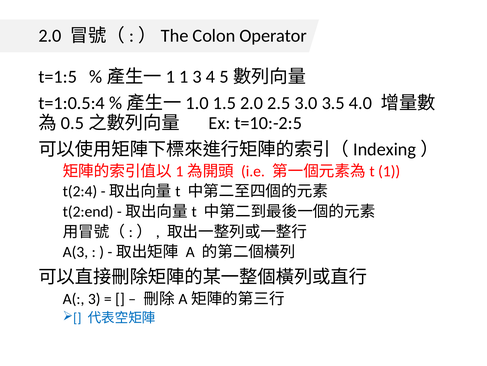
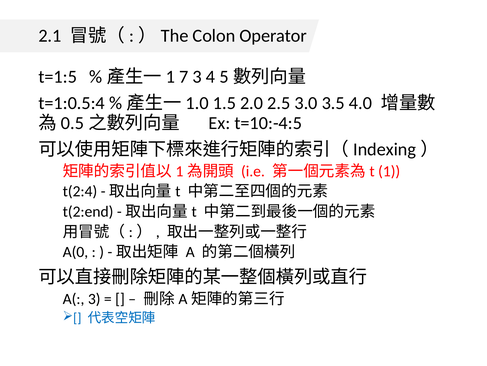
2.0: 2.0 -> 2.1 (50, 36)
1: 1 -> 7 (184, 76)
t=10:-2:5: t=10:-2:5 -> t=10:-4:5 (268, 123)
A(3: A(3 -> A(0 (75, 252)
